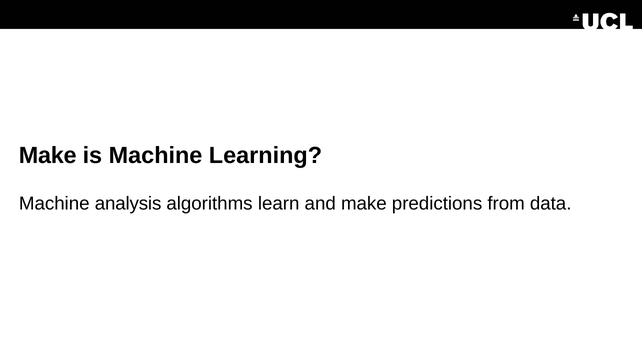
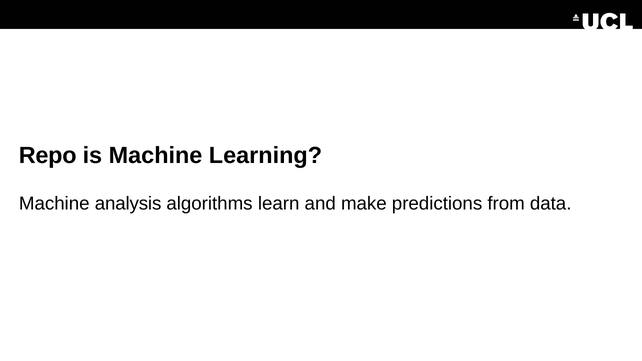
Make: Make -> Repo (48, 155)
